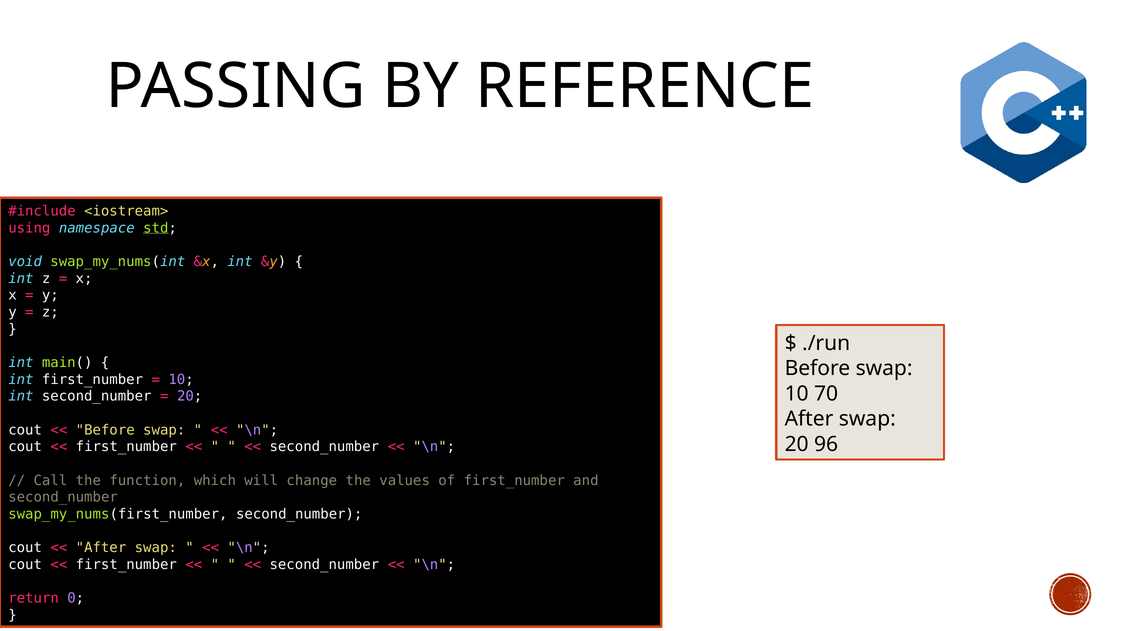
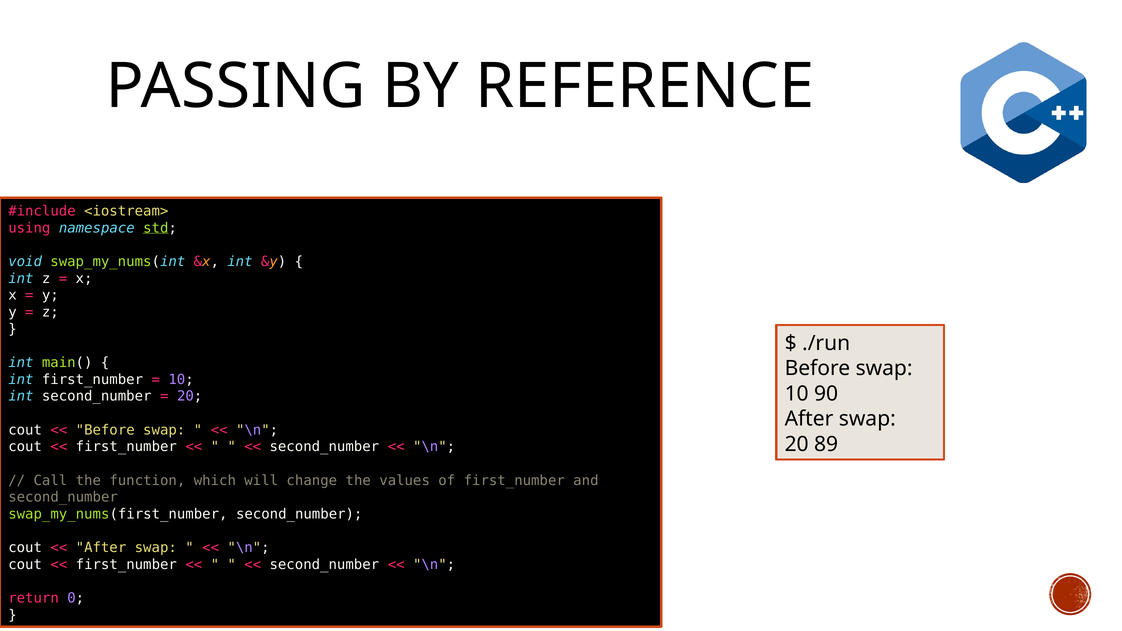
70: 70 -> 90 (826, 394)
96: 96 -> 89 (826, 444)
